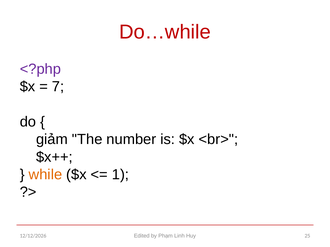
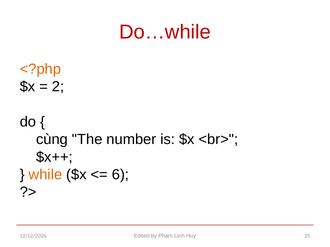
<?php colour: purple -> orange (40, 69)
7: 7 -> 2 (58, 87)
giảm: giảm -> cùng (52, 140)
1: 1 -> 6 (120, 175)
